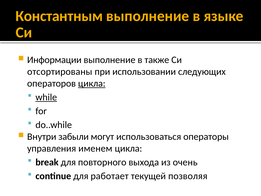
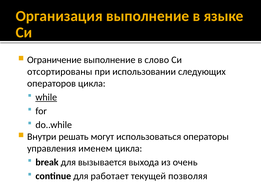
Константным: Константным -> Организация (59, 16)
Информации: Информации -> Ограничение (54, 60)
также: также -> слово (157, 60)
цикла underline: present -> none (92, 83)
забыли: забыли -> решать (74, 136)
повторного: повторного -> вызывается (102, 162)
